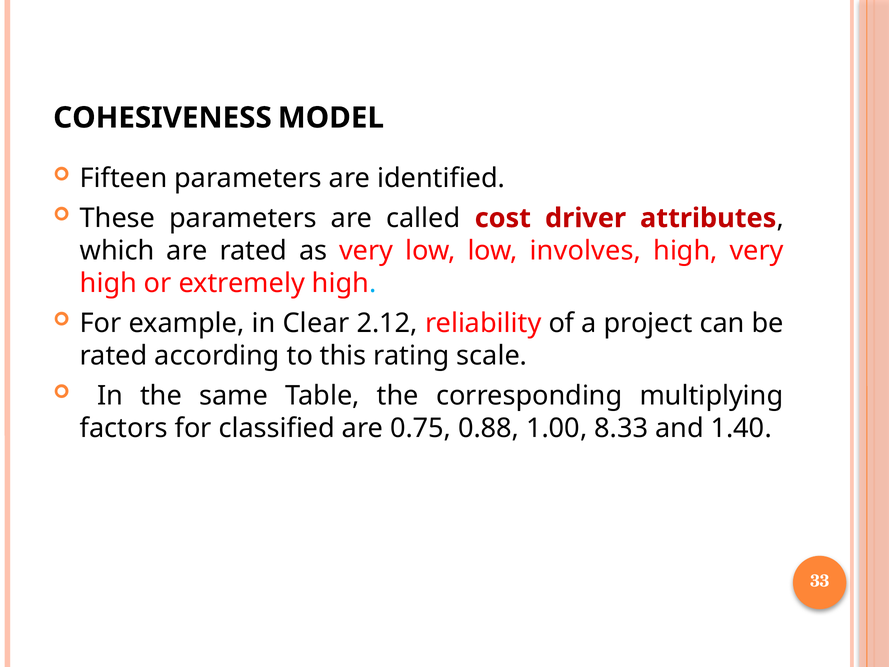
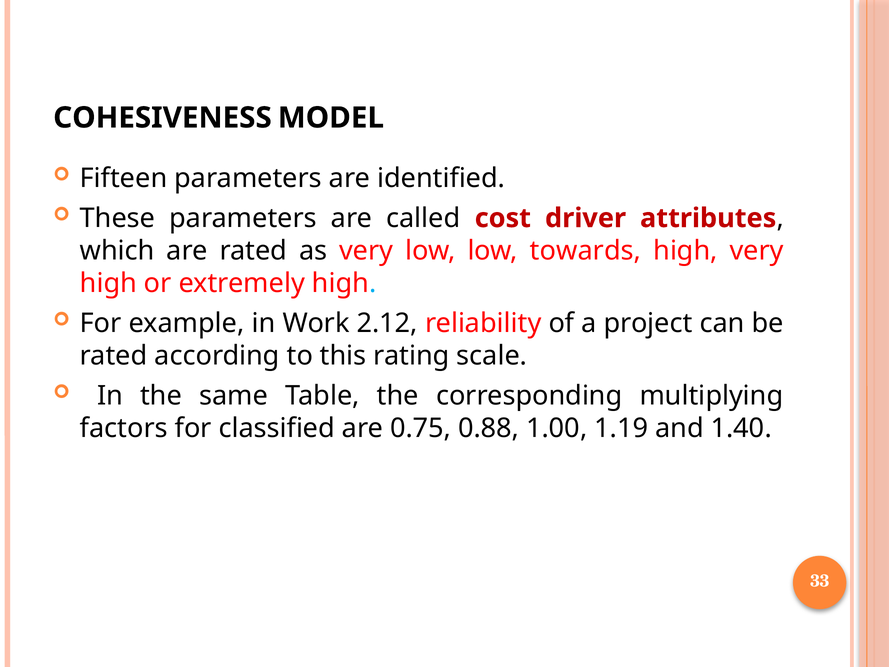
involves: involves -> towards (585, 251)
Clear: Clear -> Work (316, 323)
8.33: 8.33 -> 1.19 (621, 428)
